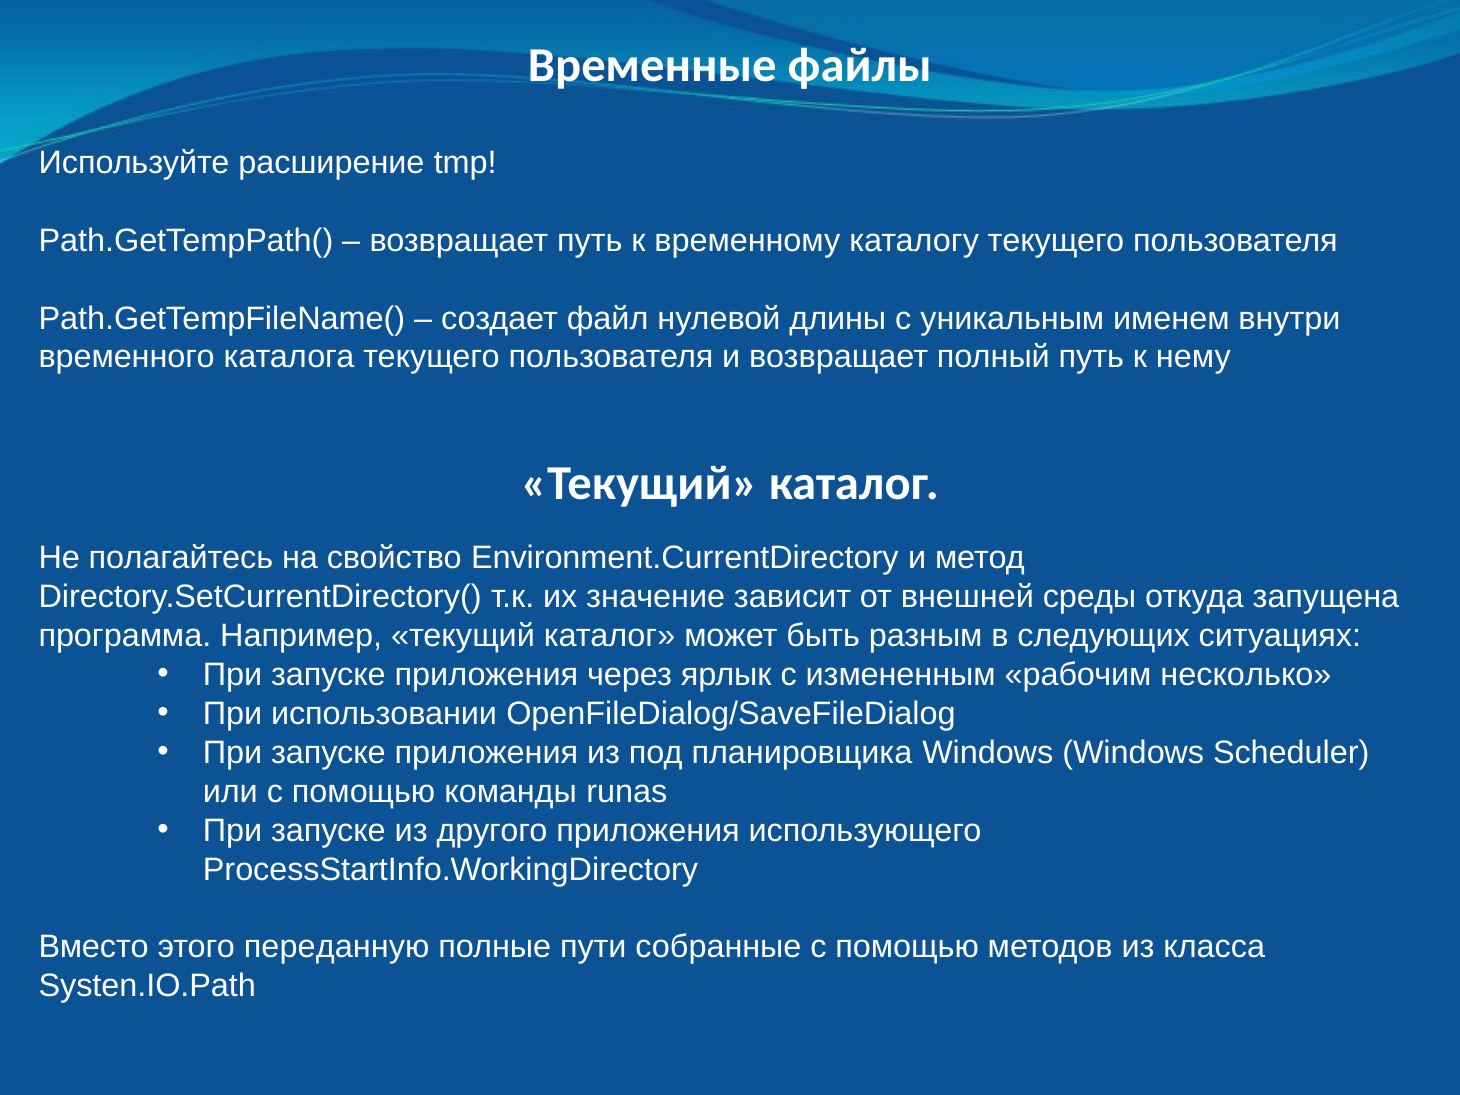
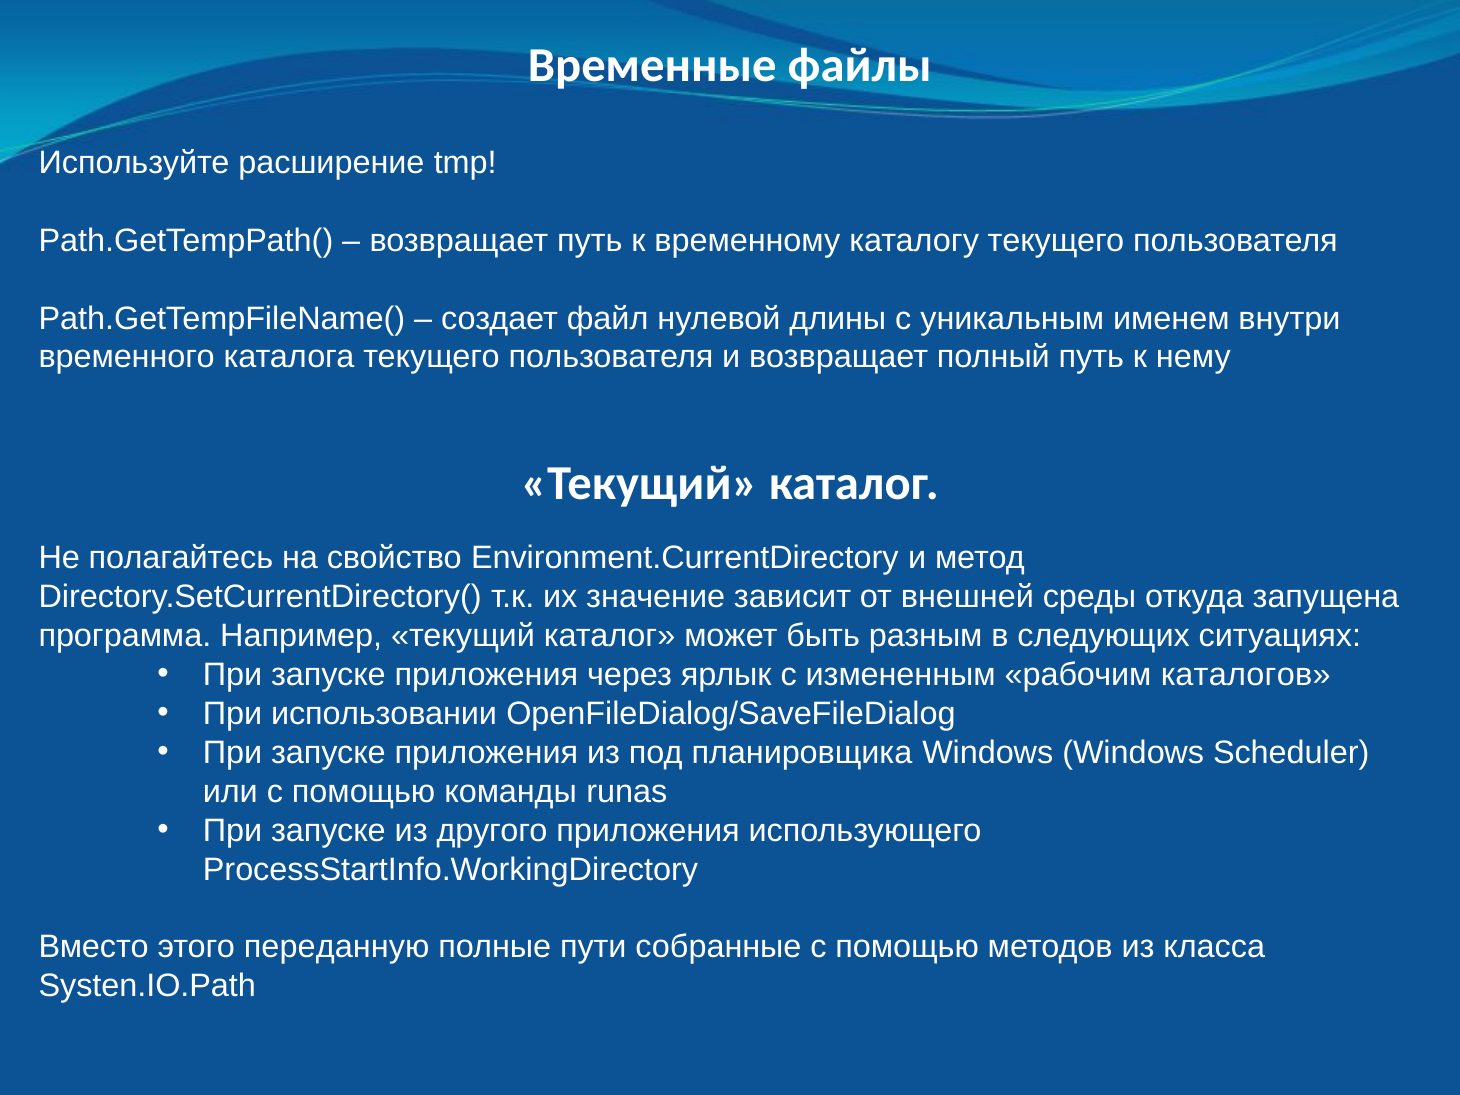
несколько: несколько -> каталогов (1246, 675)
